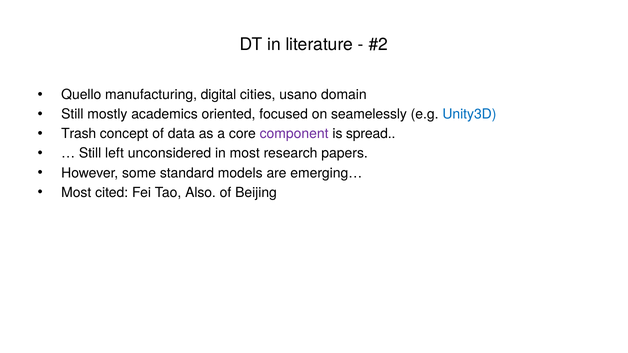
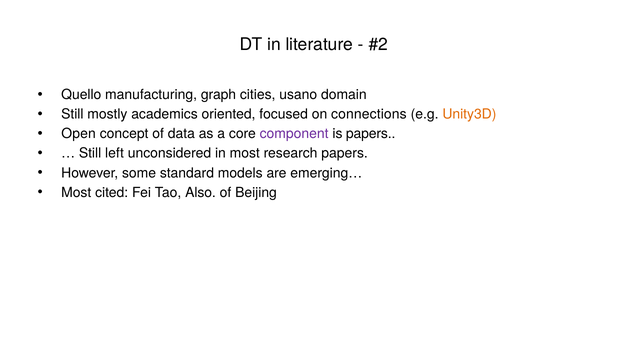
digital: digital -> graph (219, 95)
seamelessly: seamelessly -> connections (369, 114)
Unity3D colour: blue -> orange (469, 114)
Trash: Trash -> Open (79, 134)
is spread: spread -> papers (371, 134)
